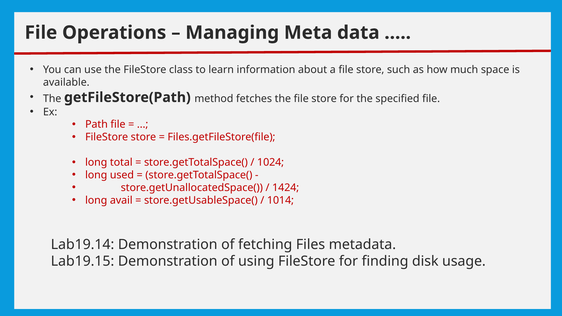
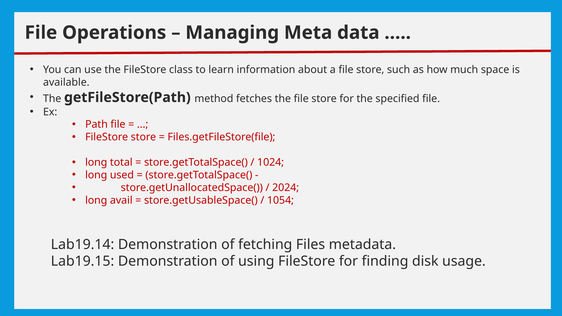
1424: 1424 -> 2024 (286, 188)
1014: 1014 -> 1054 (280, 200)
